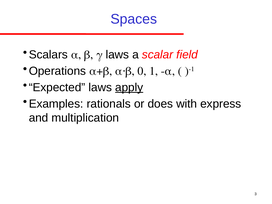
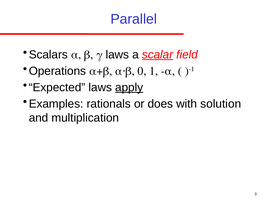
Spaces: Spaces -> Parallel (134, 19)
scalar underline: none -> present (158, 55)
express: express -> solution (221, 104)
